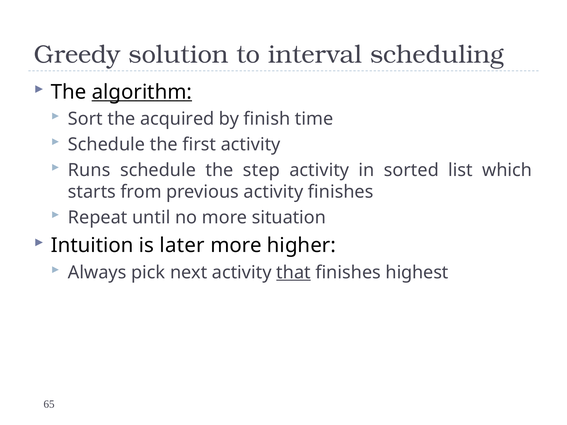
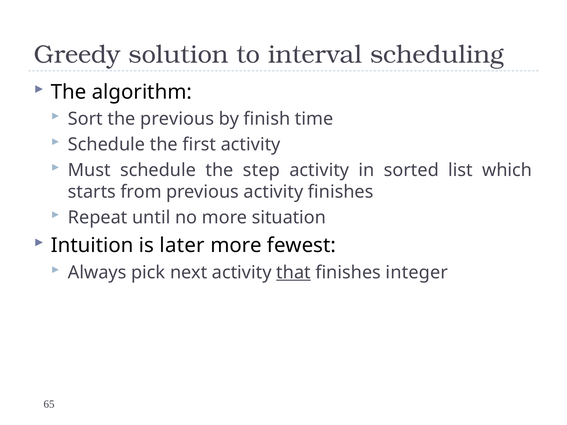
algorithm underline: present -> none (142, 92)
the acquired: acquired -> previous (177, 119)
Runs: Runs -> Must (89, 170)
higher: higher -> fewest (301, 246)
highest: highest -> integer (417, 273)
